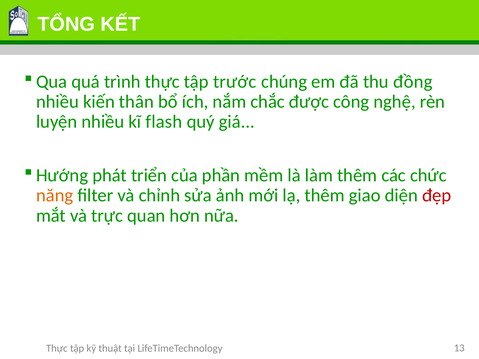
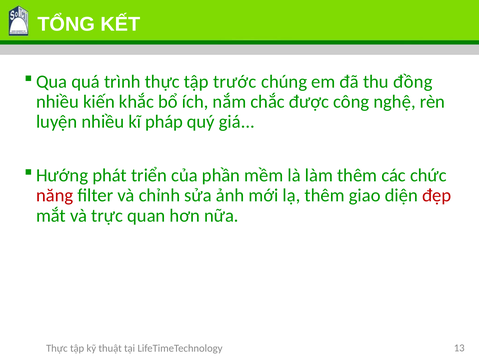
thân: thân -> khắc (136, 102)
flash: flash -> pháp (164, 122)
năng colour: orange -> red (55, 196)
